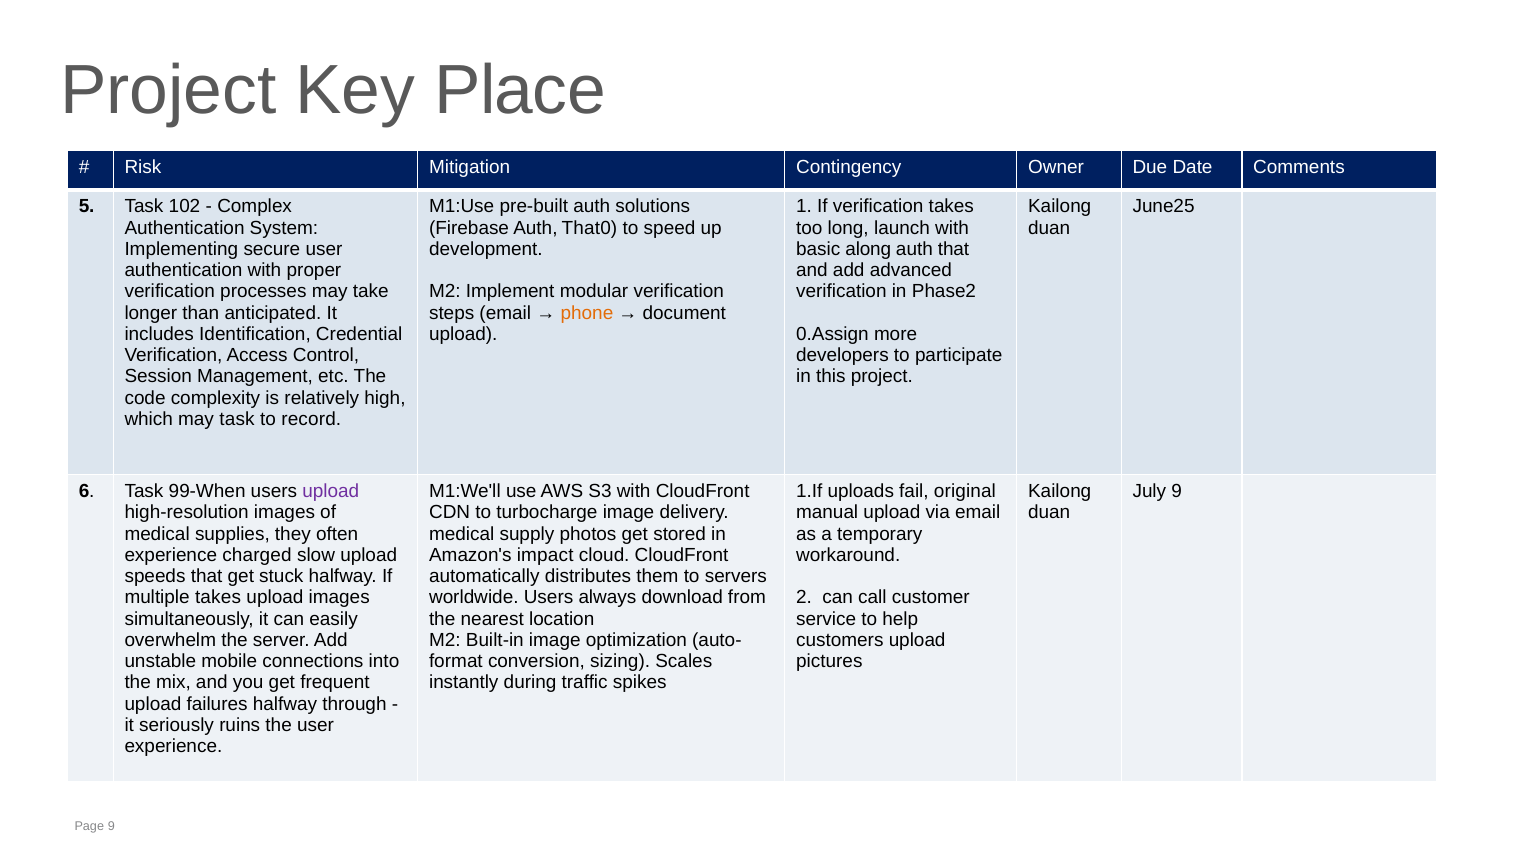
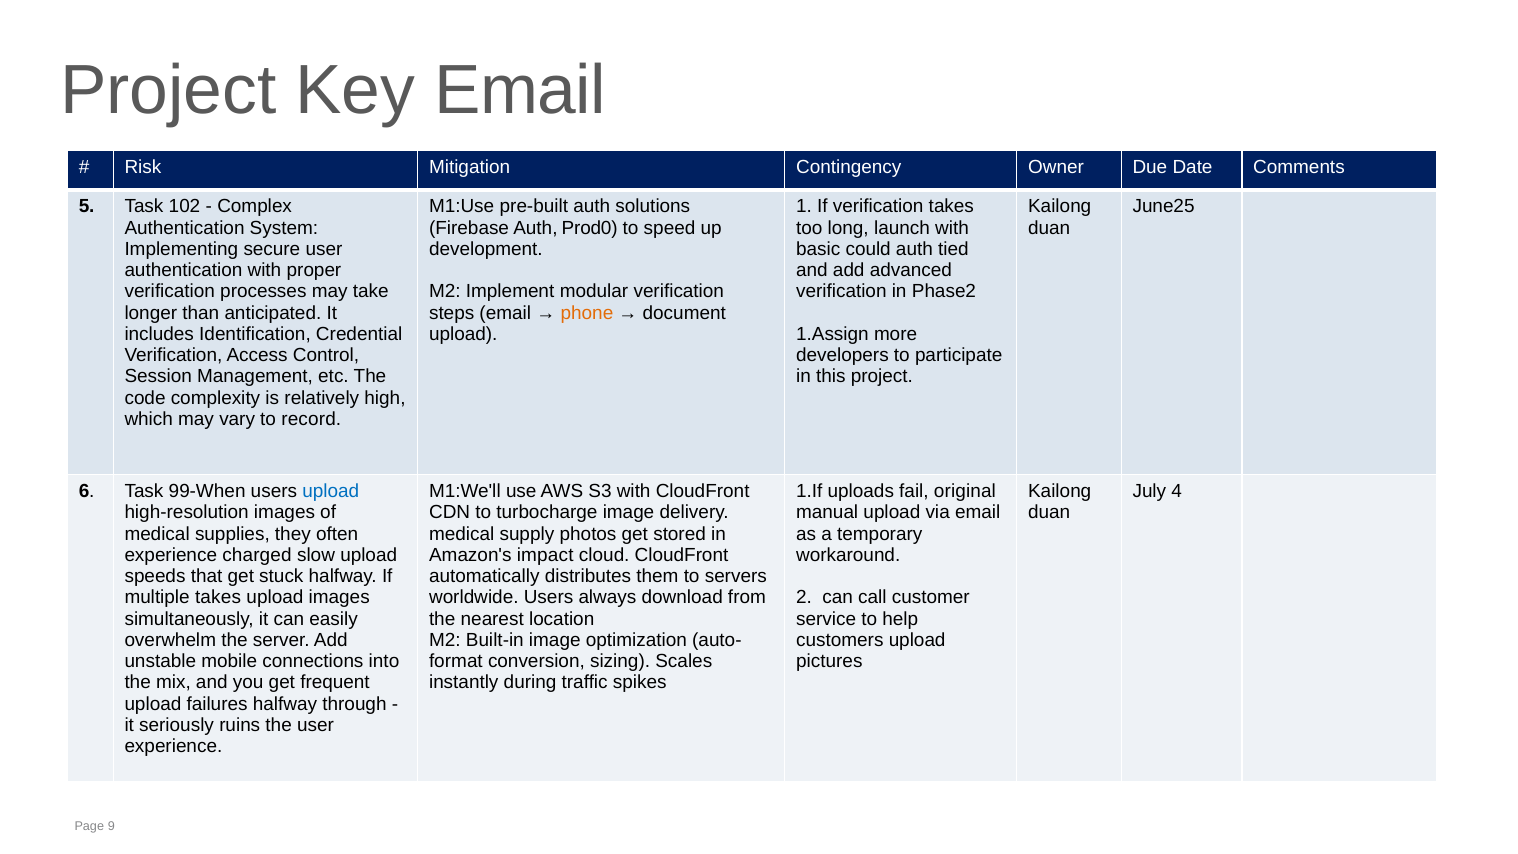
Key Place: Place -> Email (520, 90)
That0: That0 -> Prod0 (590, 228)
along: along -> could (868, 249)
auth that: that -> tied (953, 249)
0.Assign: 0.Assign -> 1.Assign (832, 334)
may task: task -> vary (237, 419)
upload colour: purple -> blue (331, 491)
July 9: 9 -> 4 (1177, 491)
